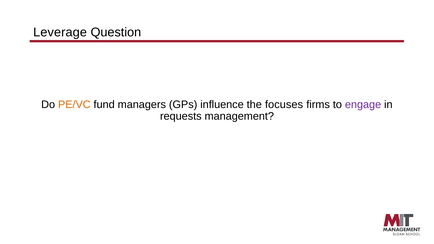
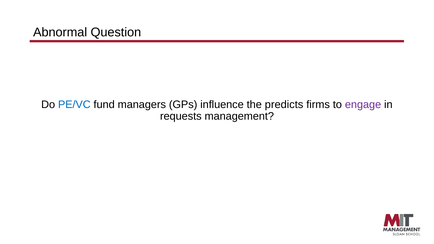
Leverage: Leverage -> Abnormal (60, 32)
PE/VC colour: orange -> blue (74, 105)
focuses: focuses -> predicts (284, 105)
